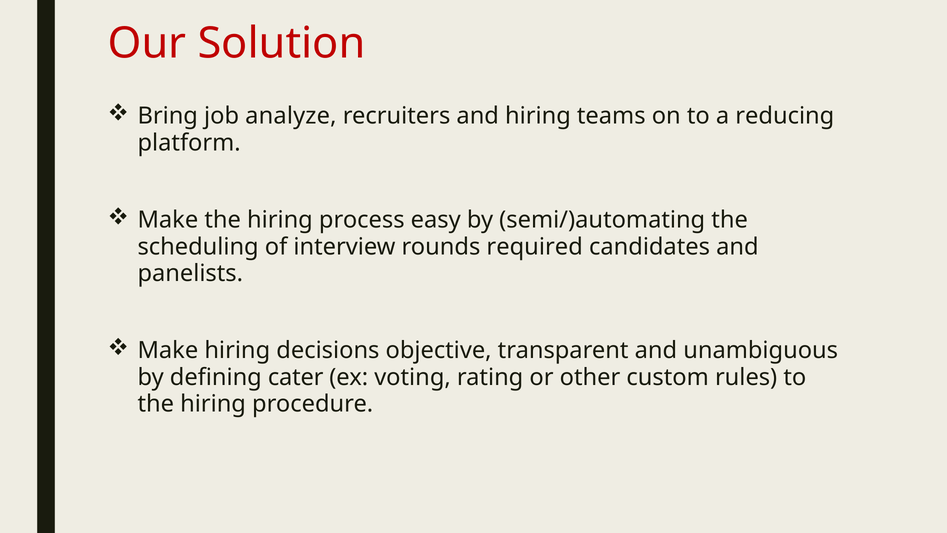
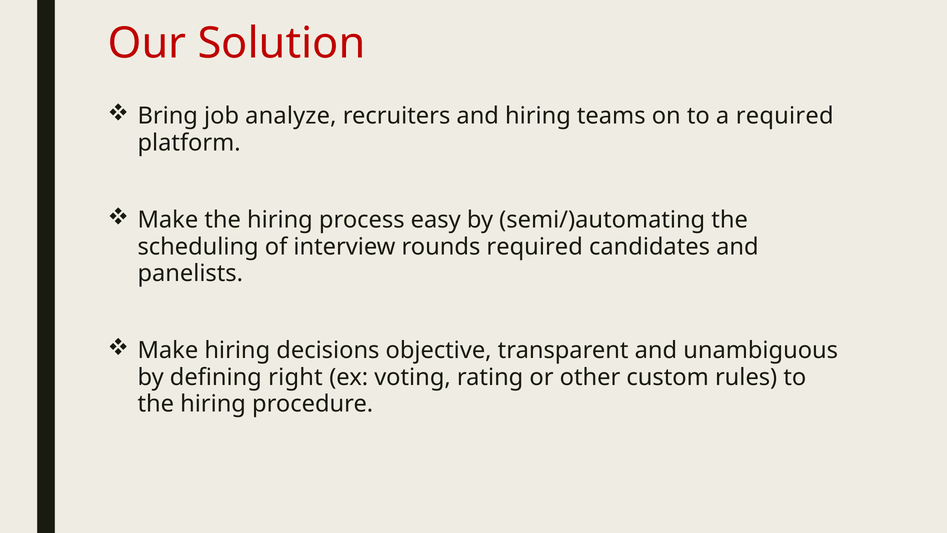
a reducing: reducing -> required (785, 116)
cater: cater -> right (295, 377)
